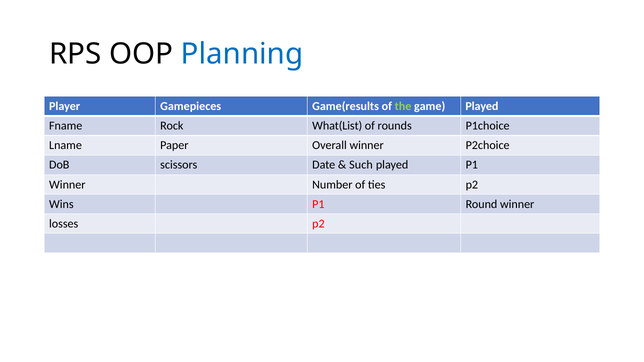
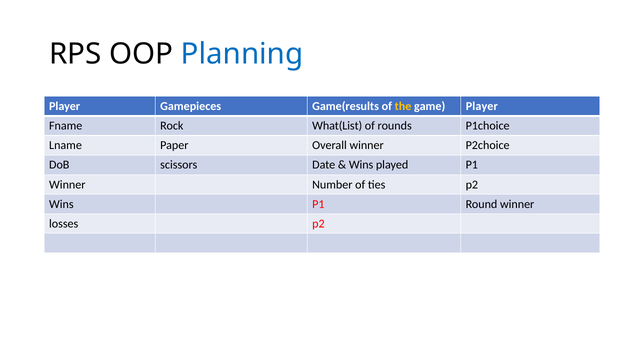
the colour: light green -> yellow (403, 106)
game Played: Played -> Player (482, 106)
Such: Such -> Wins (361, 165)
